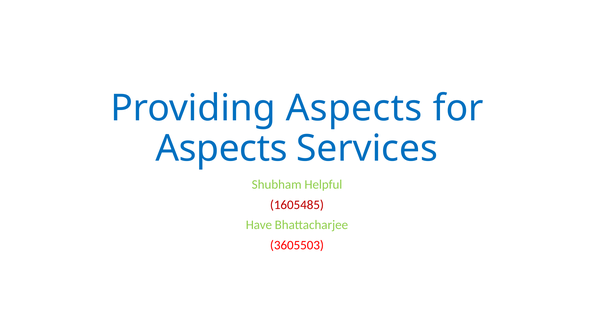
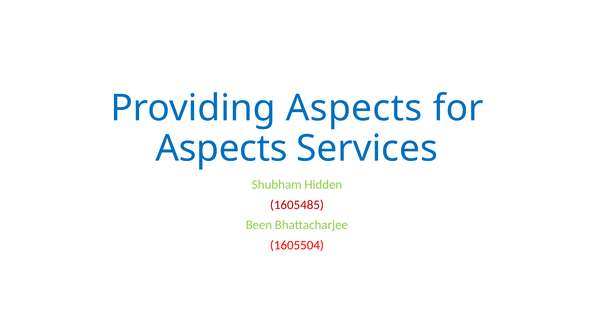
Helpful: Helpful -> Hidden (323, 185)
Have: Have -> Been (259, 225)
3605503: 3605503 -> 1605504 (297, 245)
